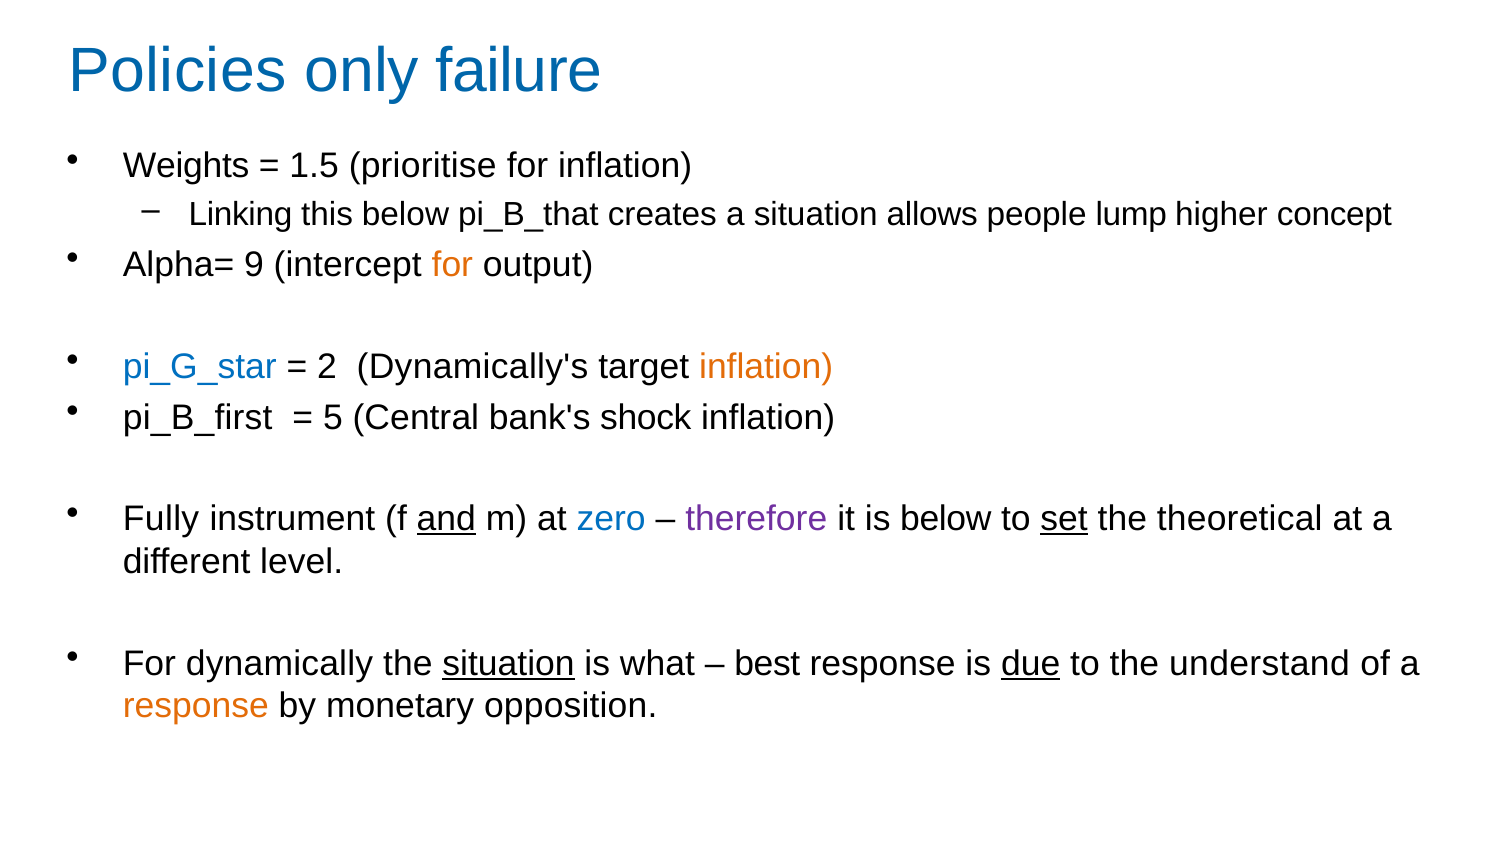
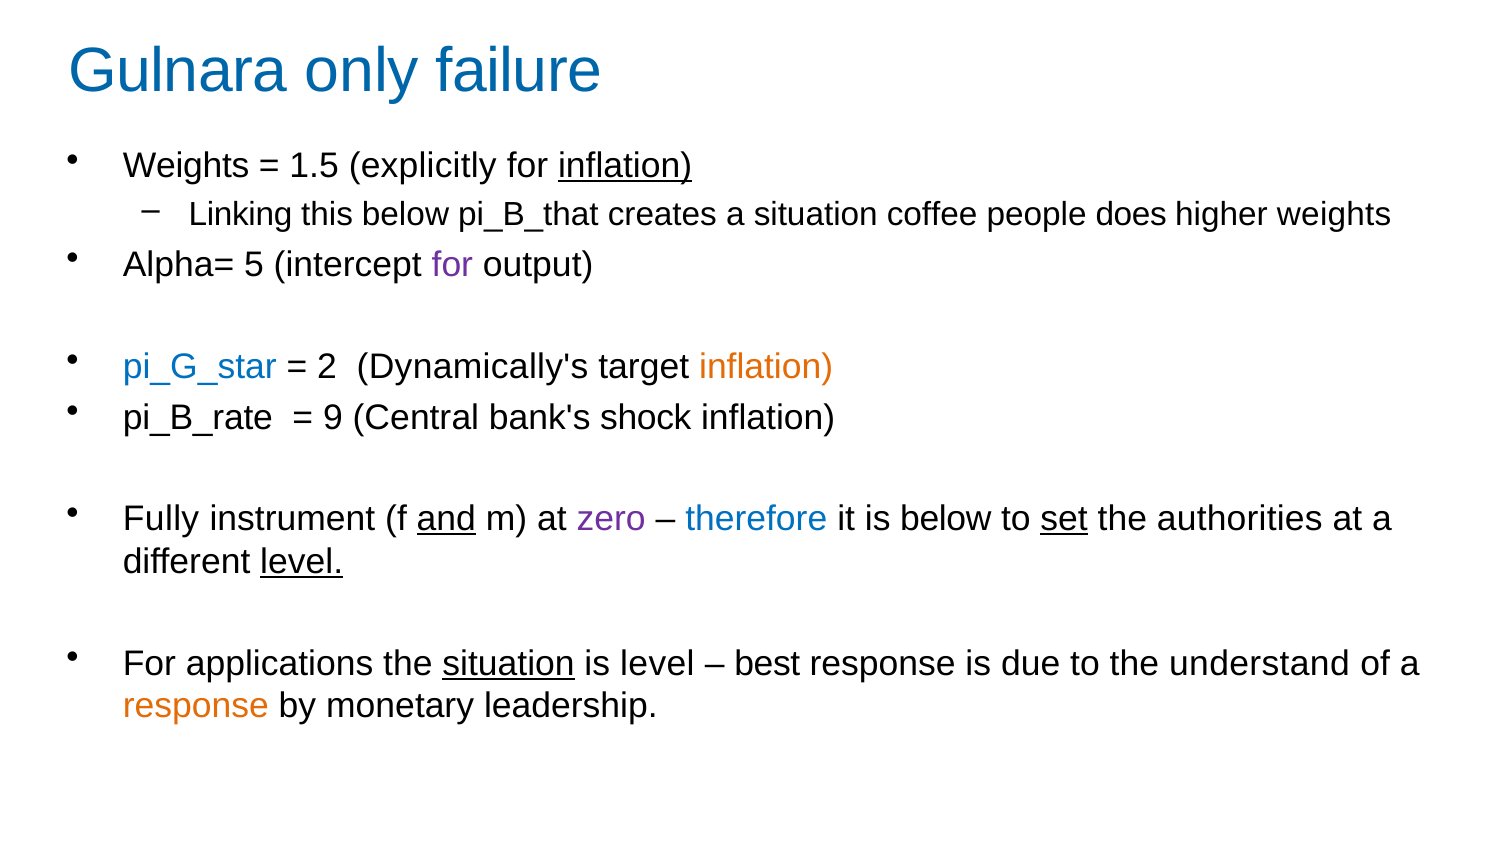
Policies: Policies -> Gulnara (178, 71)
prioritise: prioritise -> explicitly (423, 166)
inflation underline: none -> present (625, 166)
allows: allows -> coffee (932, 215)
lump: lump -> does (1131, 215)
higher concept: concept -> weights (1334, 215)
9: 9 -> 5 (254, 265)
for colour: orange -> purple (452, 265)
pi_B_first: pi_B_first -> pi_B_rate (198, 417)
5: 5 -> 9 (333, 417)
zero colour: blue -> purple (611, 519)
therefore colour: purple -> blue (756, 519)
theoretical: theoretical -> authorities (1240, 519)
level underline: none -> present (302, 562)
dynamically: dynamically -> applications (280, 663)
is what: what -> level (657, 663)
due underline: present -> none (1031, 663)
opposition: opposition -> leadership (571, 706)
